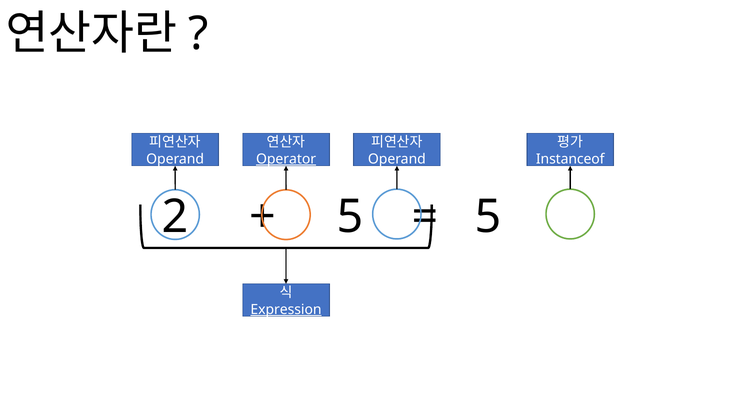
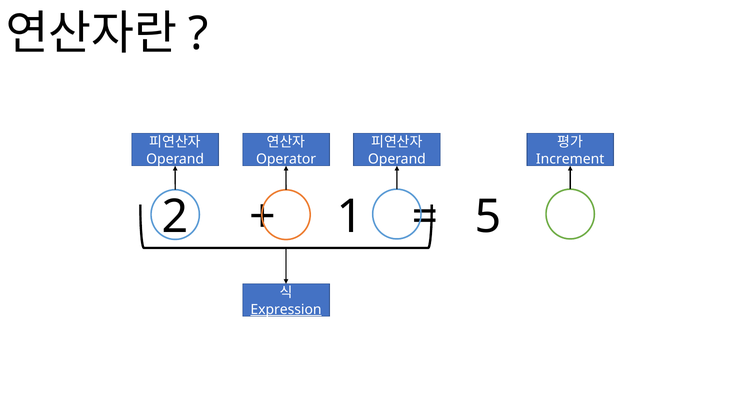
Operator underline: present -> none (286, 159)
Instanceof: Instanceof -> Increment (570, 159)
5: 5 -> 1 (350, 217)
